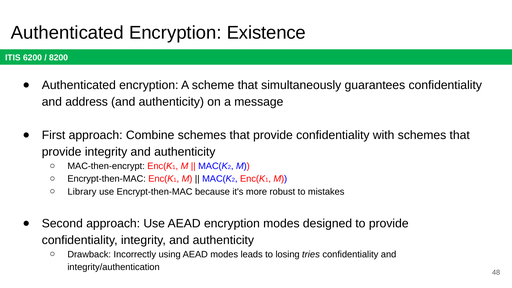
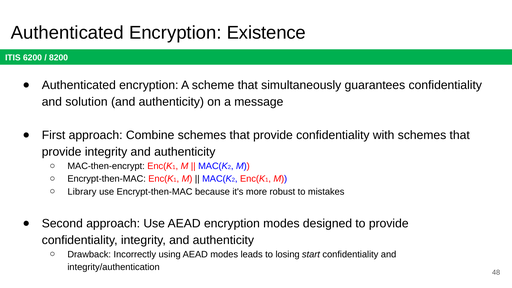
address: address -> solution (86, 102)
tries: tries -> start (311, 254)
